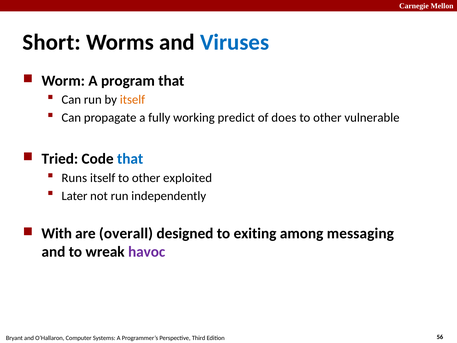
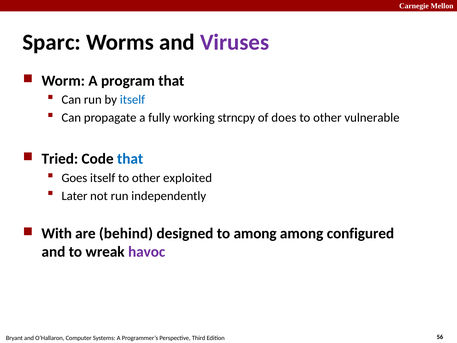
Short: Short -> Sparc (52, 42)
Viruses colour: blue -> purple (235, 42)
itself colour: orange -> blue (132, 100)
predict: predict -> strncpy (236, 117)
Runs: Runs -> Goes (74, 178)
overall: overall -> behind (126, 233)
to exiting: exiting -> among (255, 233)
messaging: messaging -> configured (360, 233)
